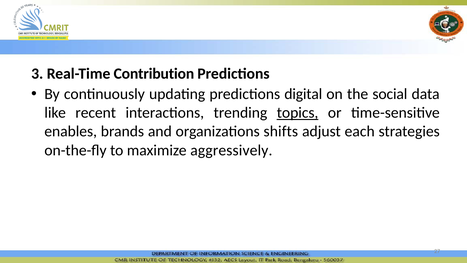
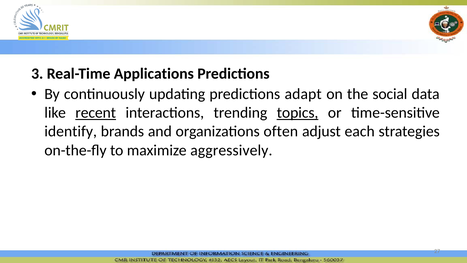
Contribution: Contribution -> Applications (154, 73)
digital: digital -> adapt (303, 94)
recent underline: none -> present (96, 113)
enables: enables -> identify (71, 131)
shifts: shifts -> often (281, 131)
